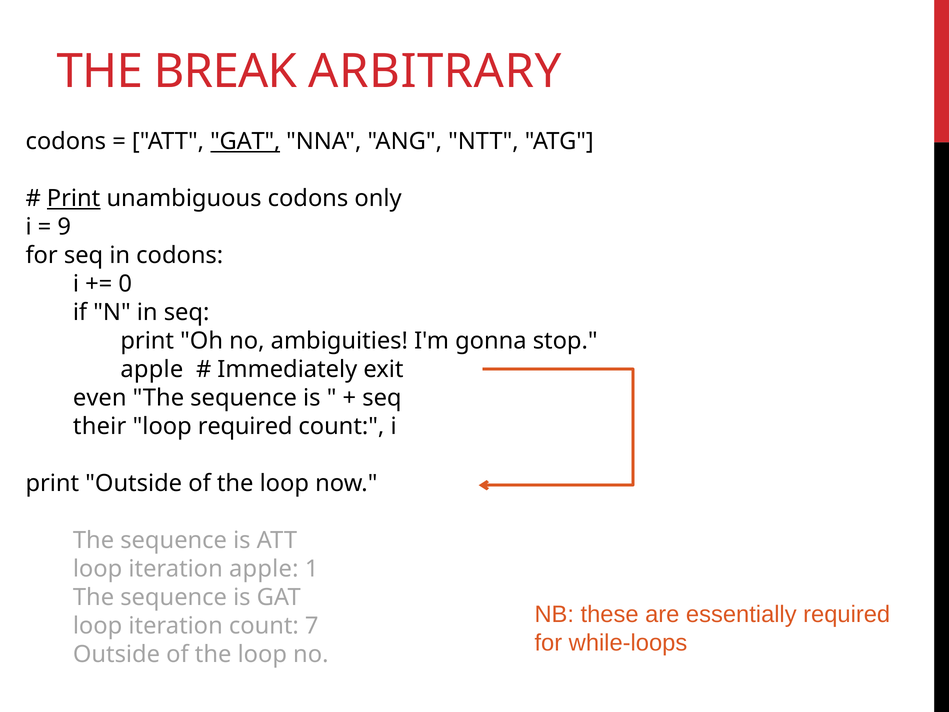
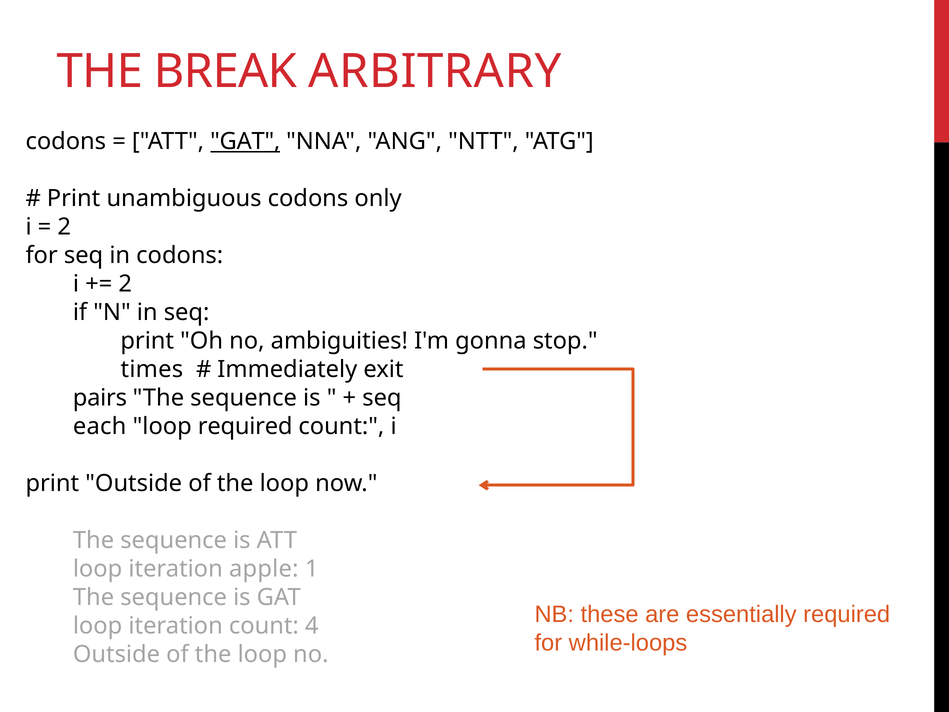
Print underline: present -> none (74, 199)
9: 9 -> 2 (64, 227)
0: 0 -> 2 (125, 284)
apple: apple -> times (152, 369)
even: even -> pairs (100, 398)
their: their -> each (100, 426)
7: 7 -> 4 (312, 626)
